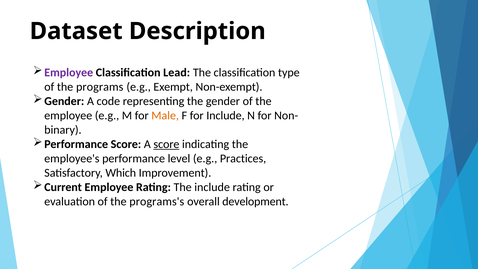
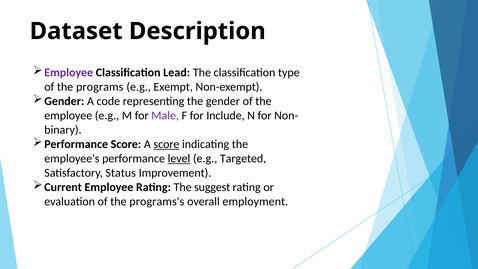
Male colour: orange -> purple (165, 116)
level underline: none -> present (179, 159)
Practices: Practices -> Targeted (243, 159)
Which: Which -> Status (121, 173)
The include: include -> suggest (212, 187)
development: development -> employment (255, 202)
